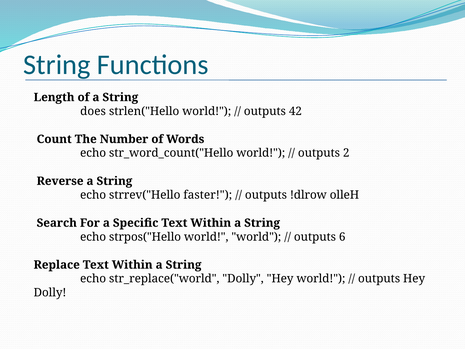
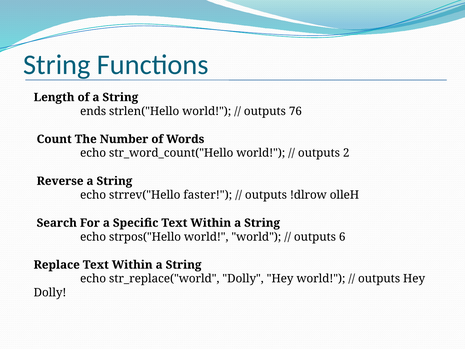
does: does -> ends (93, 111)
42: 42 -> 76 (295, 111)
